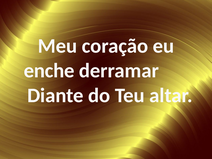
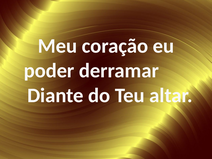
enche: enche -> poder (49, 71)
